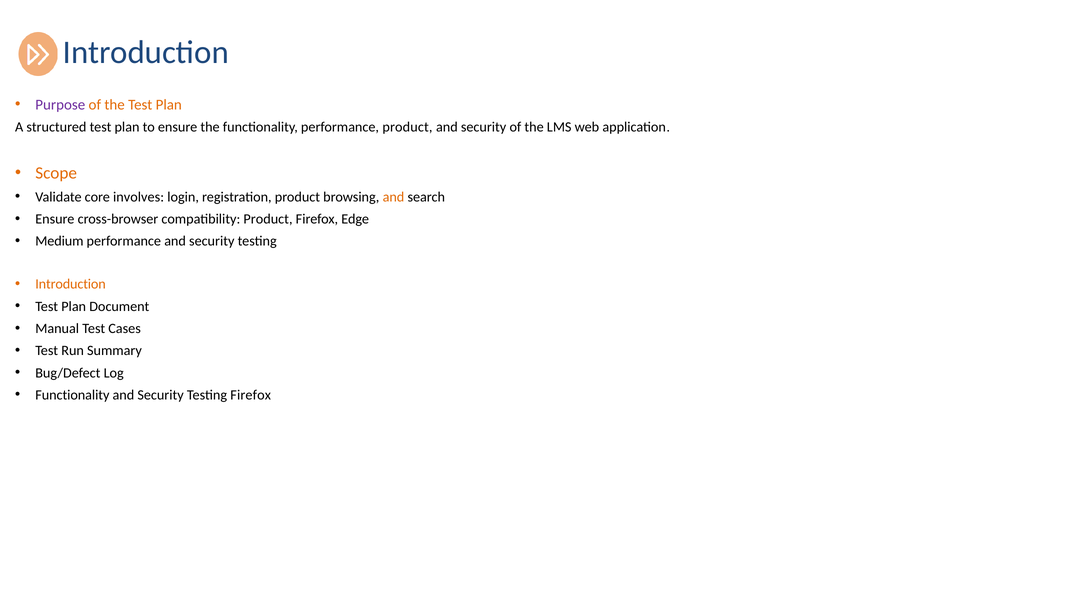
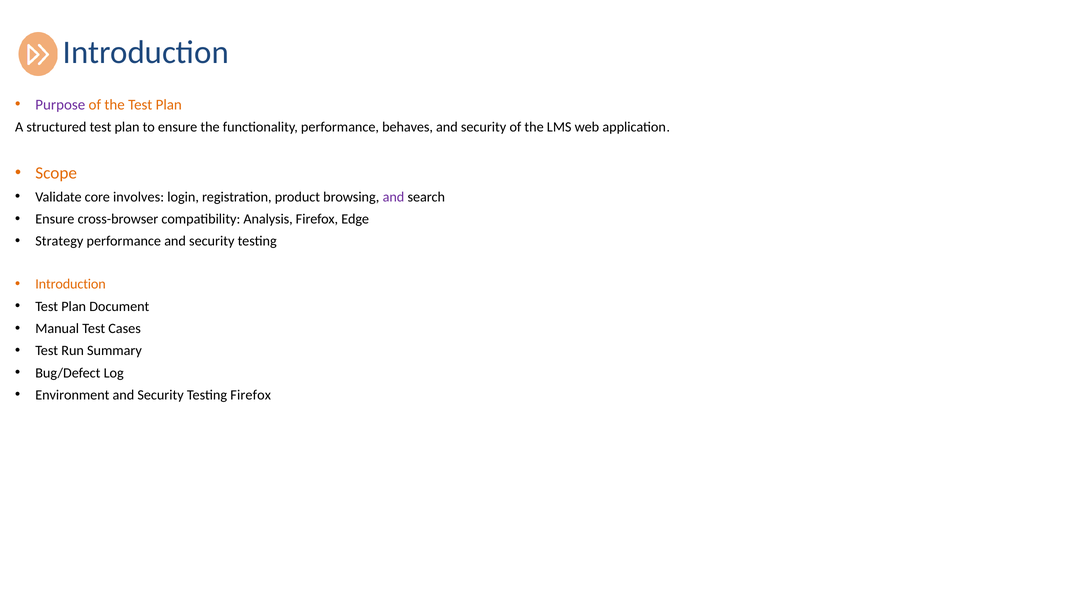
performance product: product -> behaves (408, 127)
and colour: orange -> purple (393, 197)
compatibility Product: Product -> Analysis (268, 219)
Medium: Medium -> Strategy (59, 241)
Functionality: Functionality -> Environment (72, 395)
